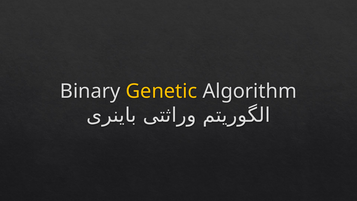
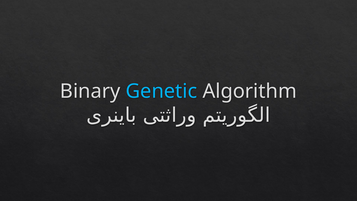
Genetic colour: yellow -> light blue (161, 91)
